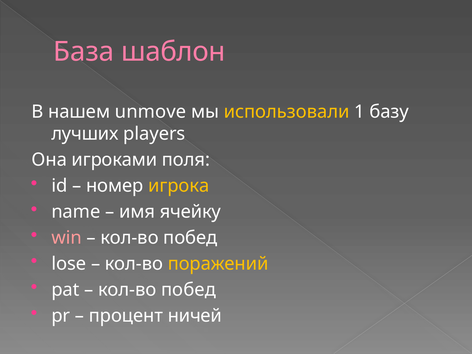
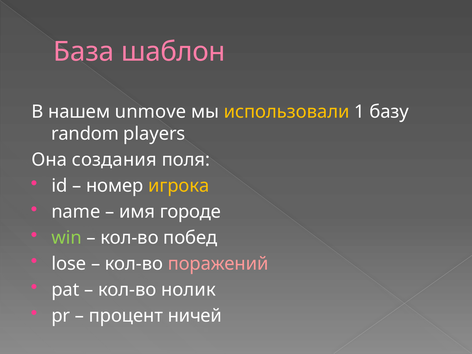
лучших: лучших -> random (85, 134)
игроками: игроками -> создания (114, 160)
ячейку: ячейку -> городе (190, 212)
win colour: pink -> light green (67, 238)
поражений colour: yellow -> pink (218, 264)
побед: побед -> нолик (188, 290)
